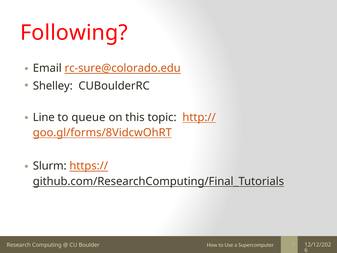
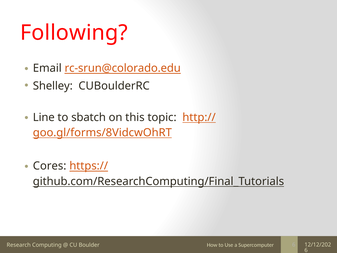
rc-sure@colorado.edu: rc-sure@colorado.edu -> rc-srun@colorado.edu (123, 68)
queue: queue -> sbatch (89, 117)
Slurm: Slurm -> Cores (50, 166)
